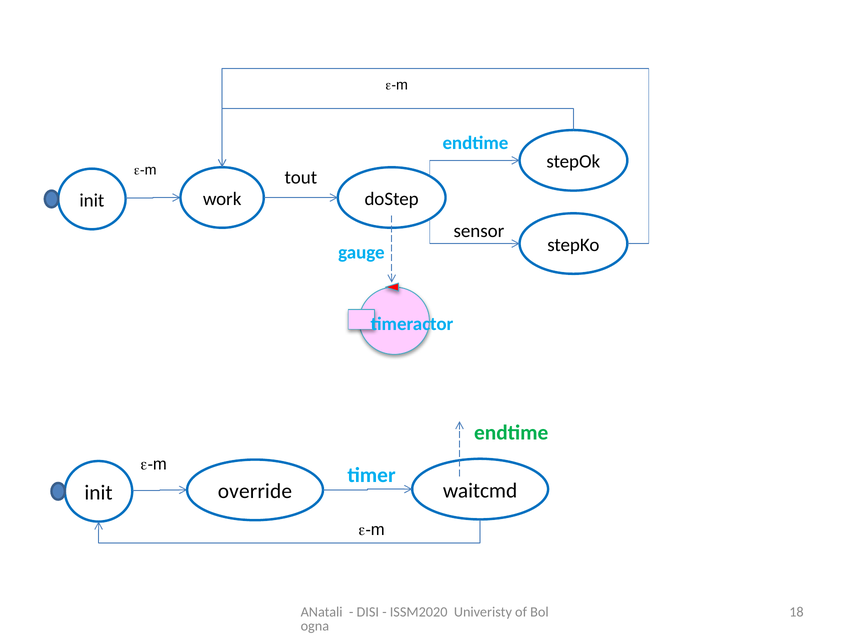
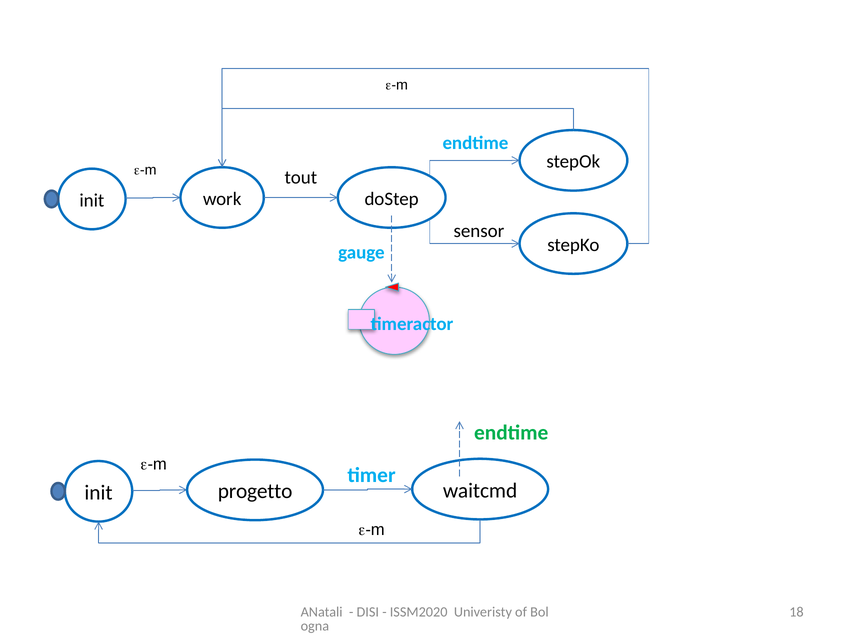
override: override -> progetto (255, 492)
